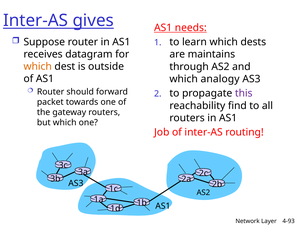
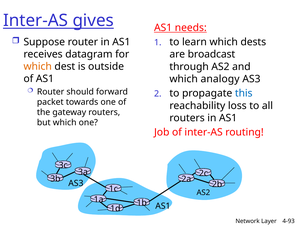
maintains: maintains -> broadcast (211, 54)
this colour: purple -> blue (244, 93)
find: find -> loss (237, 106)
